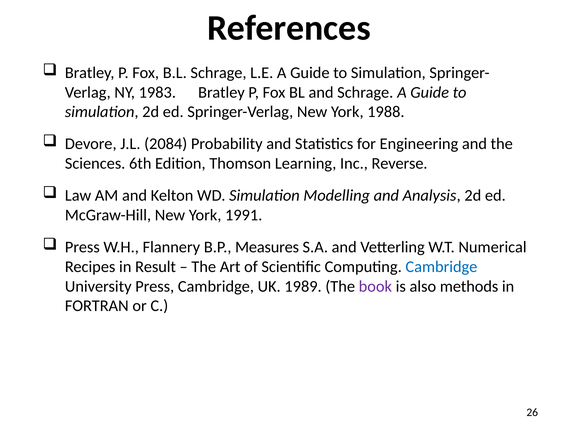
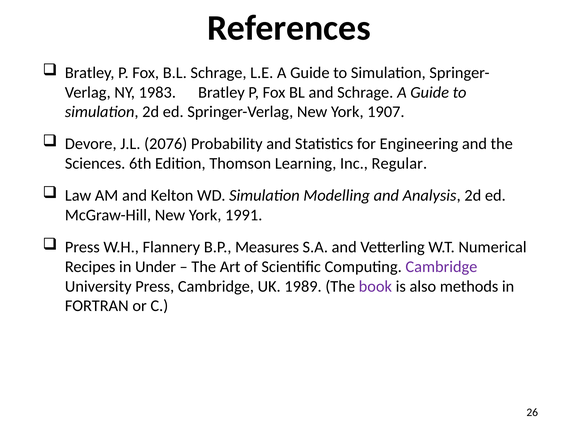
1988: 1988 -> 1907 (386, 112)
2084: 2084 -> 2076 (166, 144)
Reverse: Reverse -> Regular (399, 164)
Result: Result -> Under (156, 267)
Cambridge colour: blue -> purple (441, 267)
